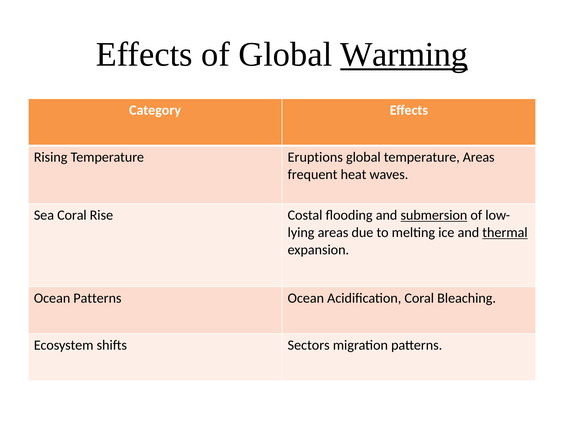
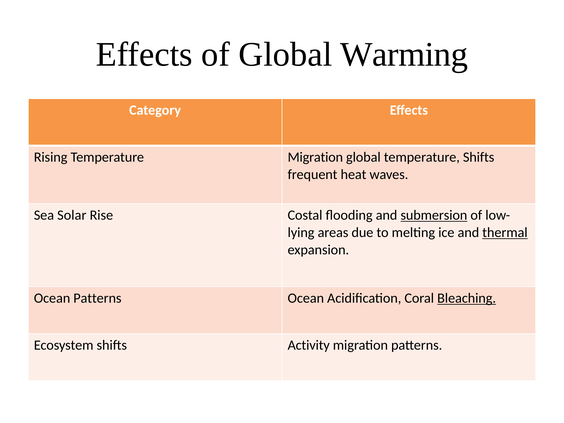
Warming underline: present -> none (404, 55)
Temperature Eruptions: Eruptions -> Migration (315, 157)
temperature Areas: Areas -> Shifts (479, 157)
Sea Coral: Coral -> Solar (72, 215)
Bleaching underline: none -> present (467, 298)
Sectors: Sectors -> Activity (309, 345)
